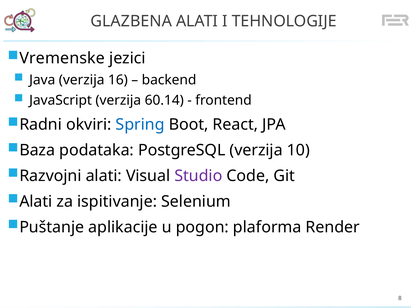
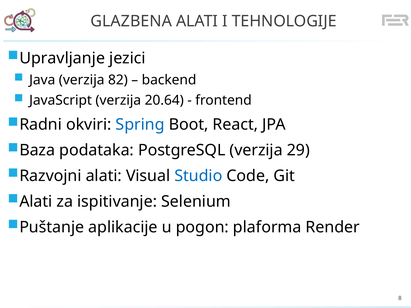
Vremenske: Vremenske -> Upravljanje (62, 58)
16: 16 -> 82 (118, 80)
60.14: 60.14 -> 20.64 (164, 100)
10: 10 -> 29 (298, 150)
Studio colour: purple -> blue (198, 176)
